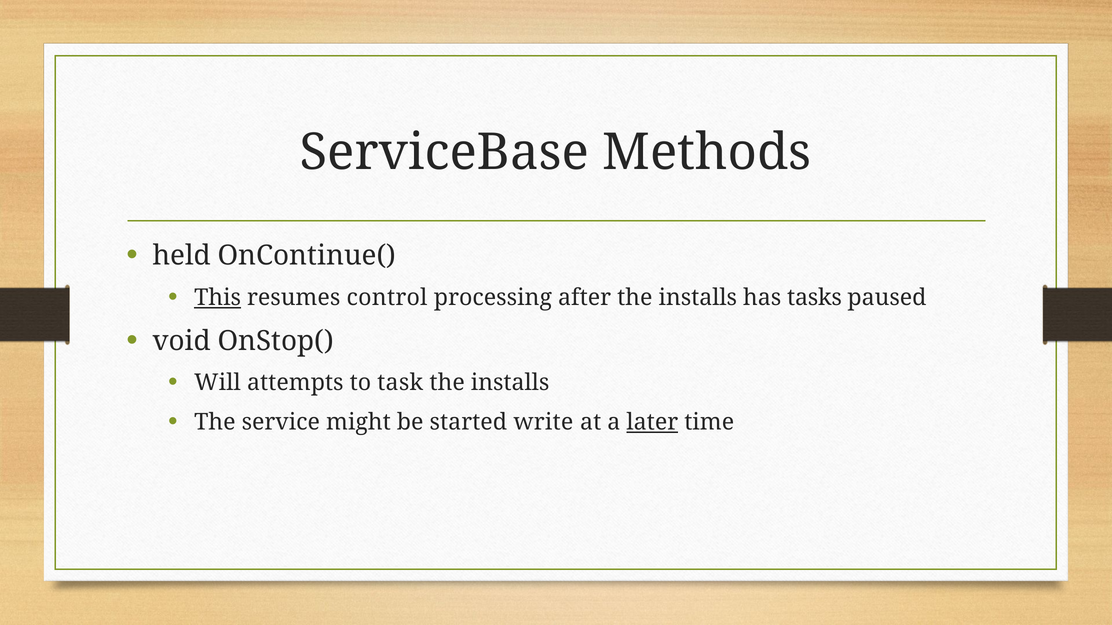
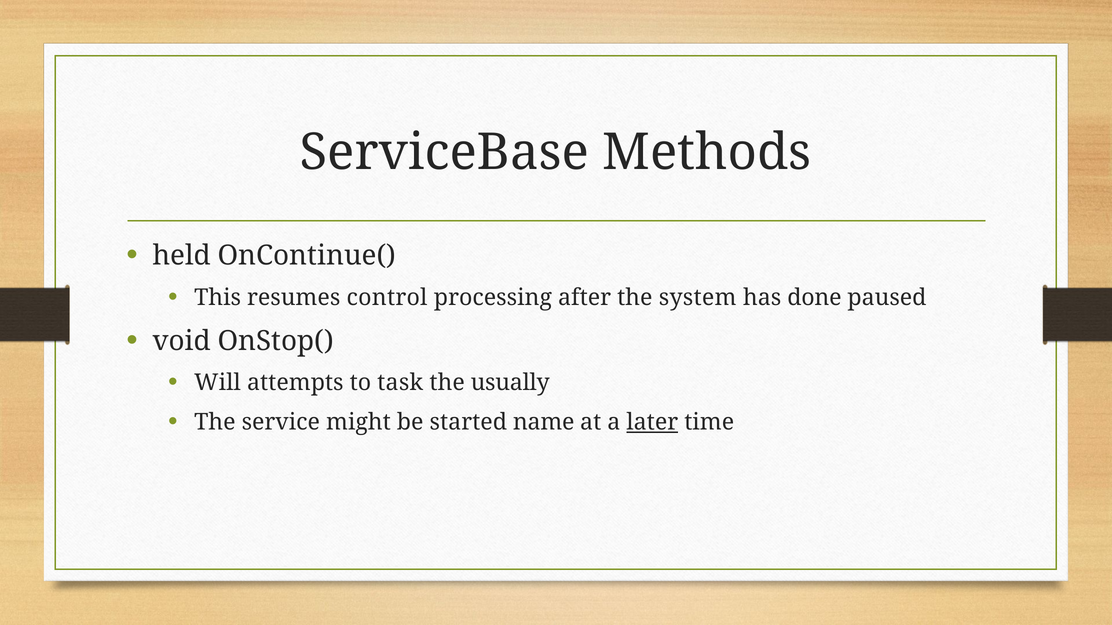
This underline: present -> none (218, 298)
after the installs: installs -> system (698, 298)
tasks: tasks -> done (814, 298)
installs: installs -> usually (510, 383)
write: write -> name (544, 423)
